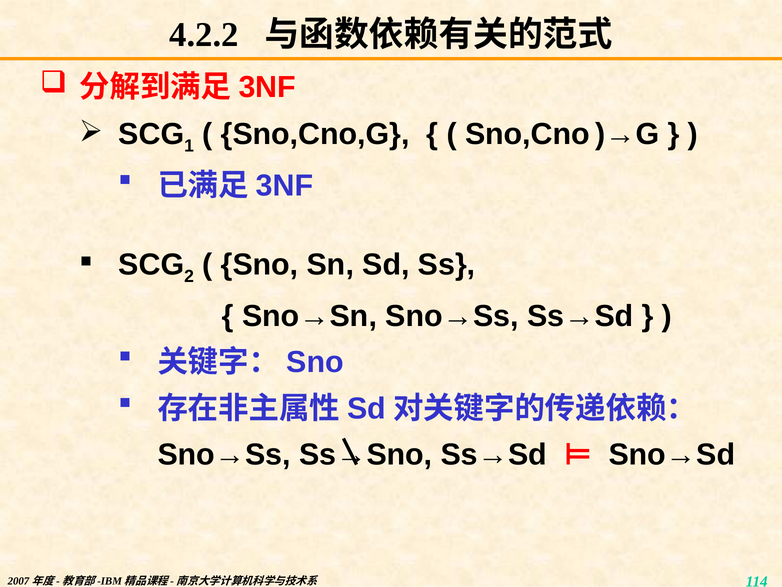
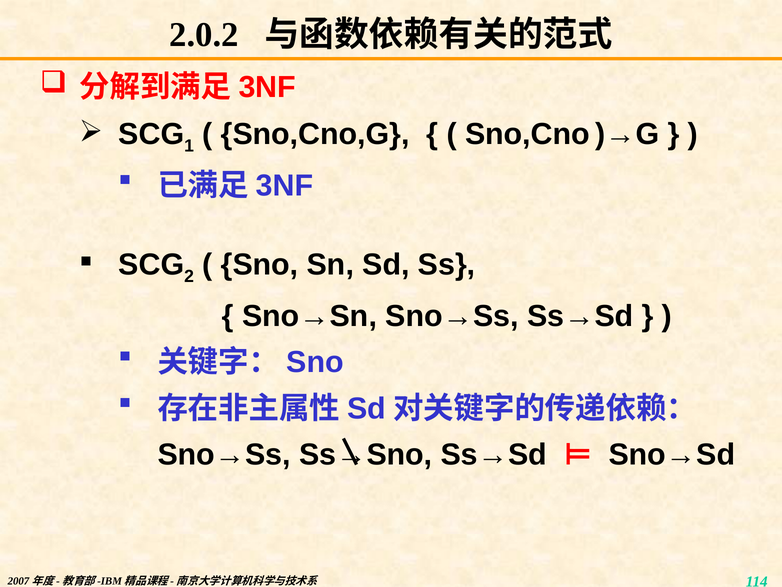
4.2.2: 4.2.2 -> 2.0.2 (204, 35)
